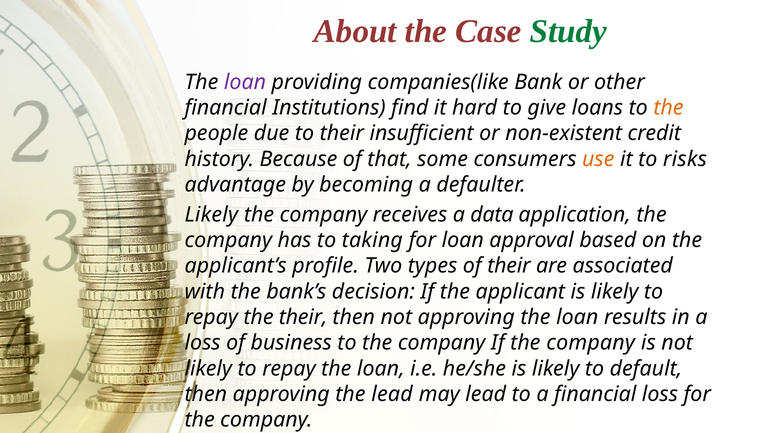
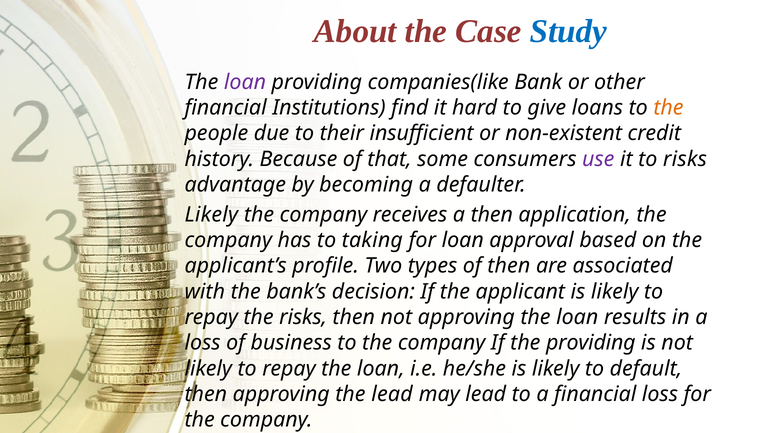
Study colour: green -> blue (569, 32)
use colour: orange -> purple (598, 159)
a data: data -> then (492, 215)
of their: their -> then (509, 266)
the their: their -> risks (303, 317)
If the company: company -> providing (591, 343)
